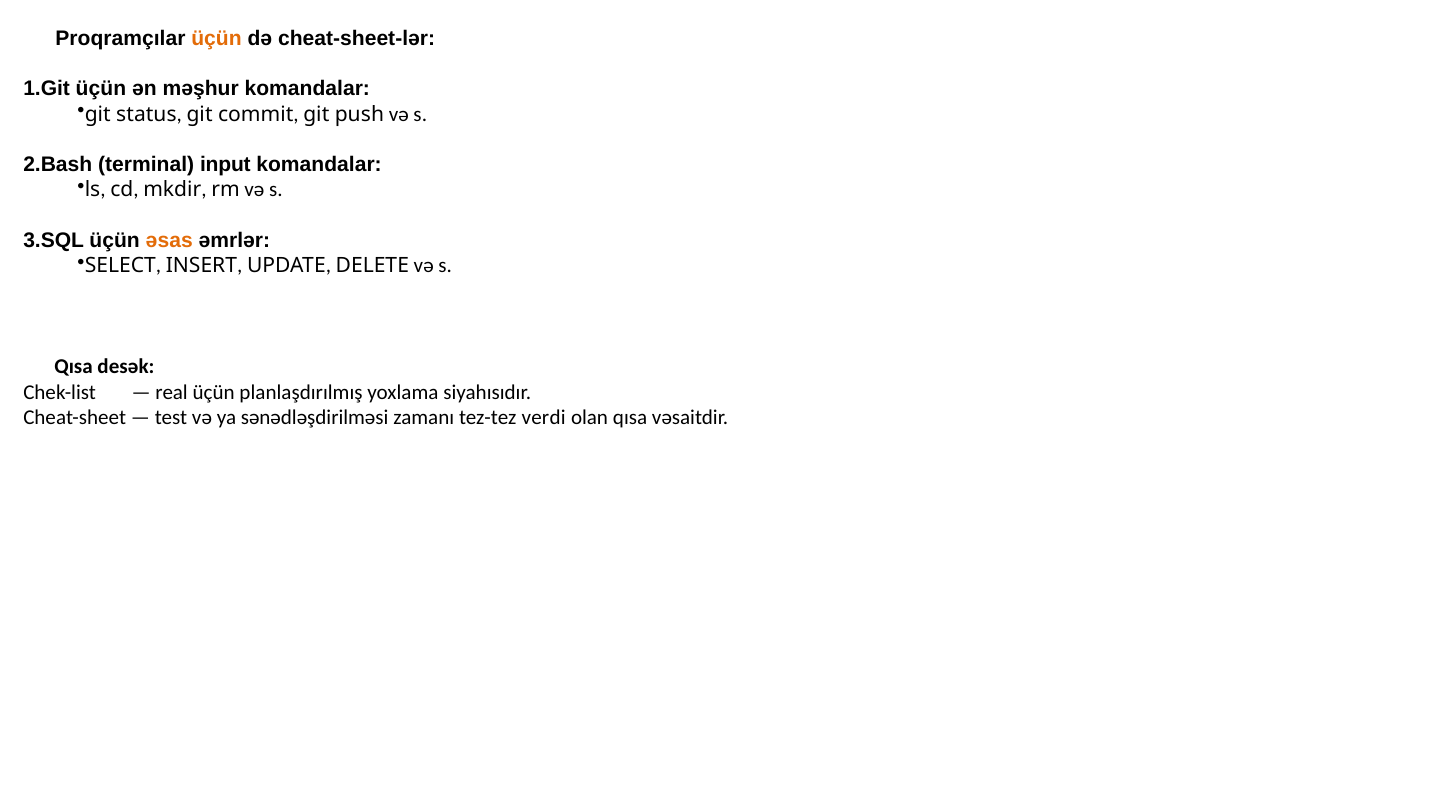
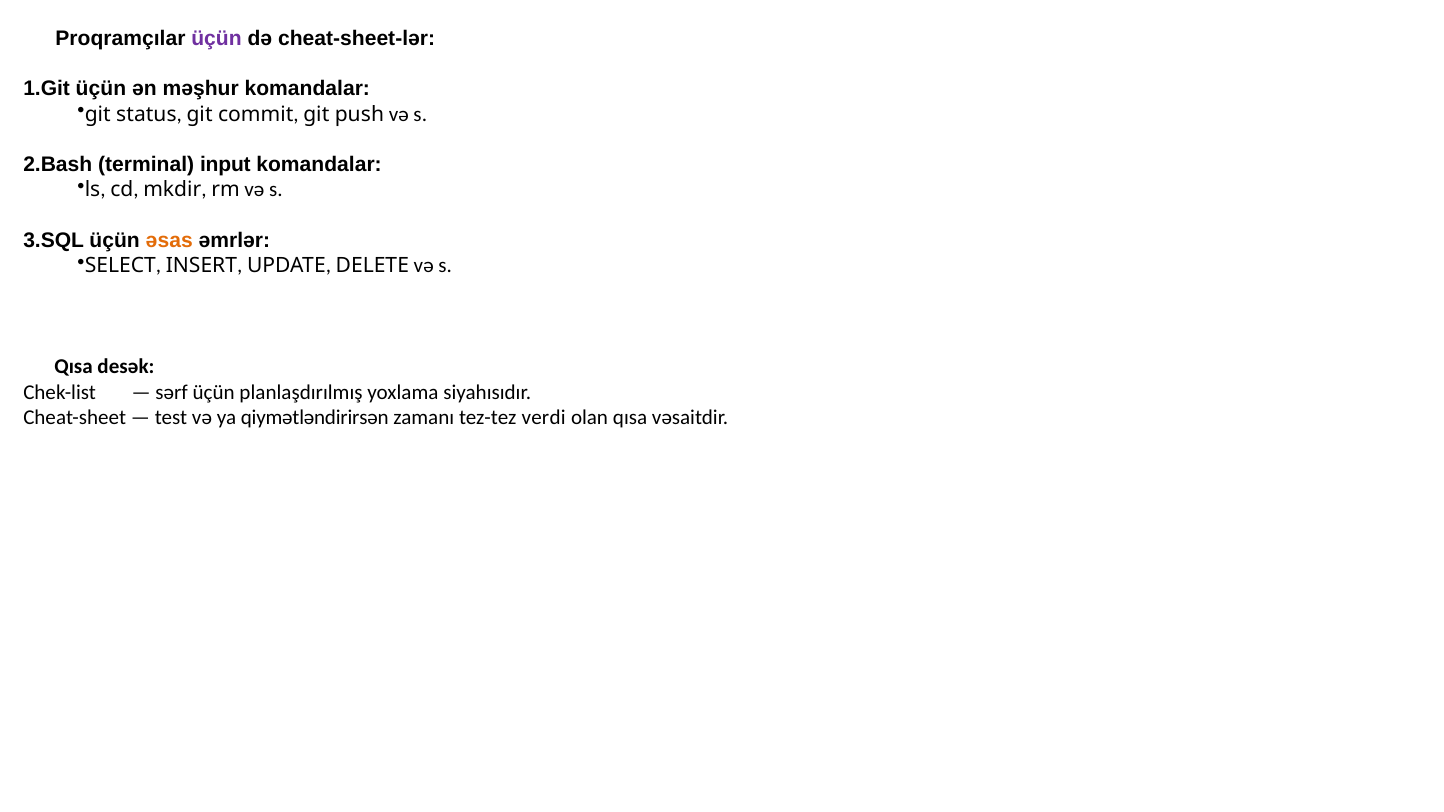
üçün colour: orange -> purple (217, 38)
real: real -> sərf (172, 392)
sənədləşdirilməsi: sənədləşdirilməsi -> qiymətləndirirsən (315, 418)
